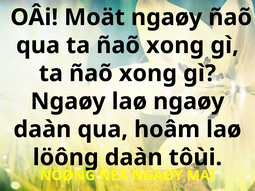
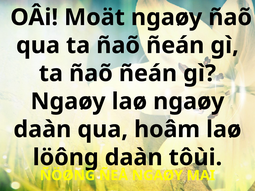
qua ta ñaõ xong: xong -> ñeán (175, 45)
xong: xong -> ñeán (148, 74)
